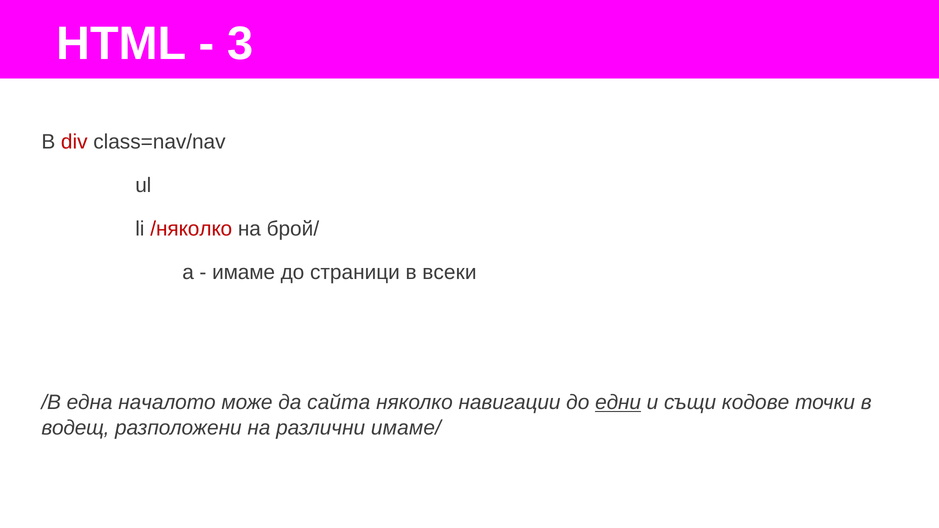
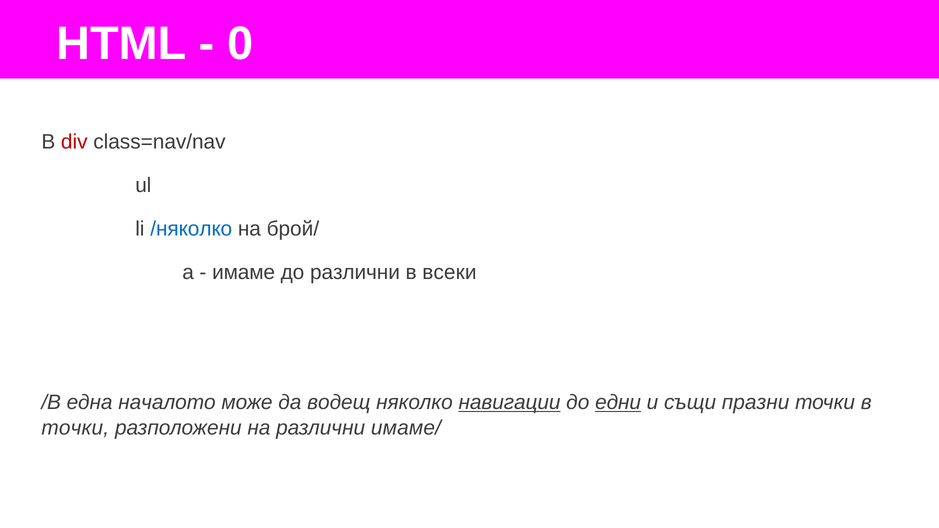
3: 3 -> 0 (241, 44)
/няколко colour: red -> blue (191, 229)
до страници: страници -> различни (355, 272)
сайта: сайта -> водещ (339, 403)
навигации underline: none -> present (510, 403)
кодове: кодове -> празни (756, 403)
водещ: водещ -> точки (75, 428)
